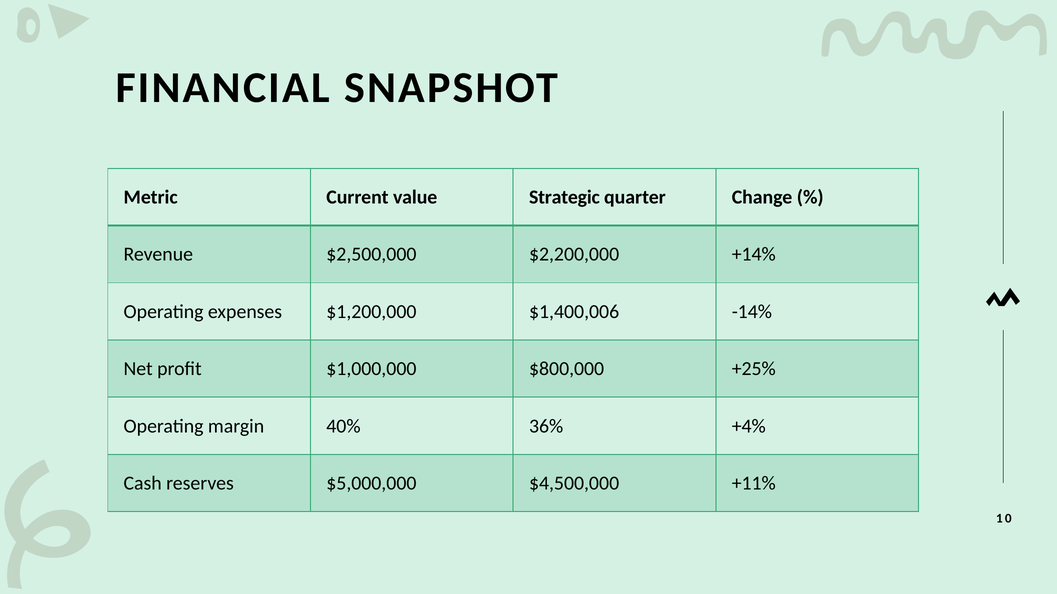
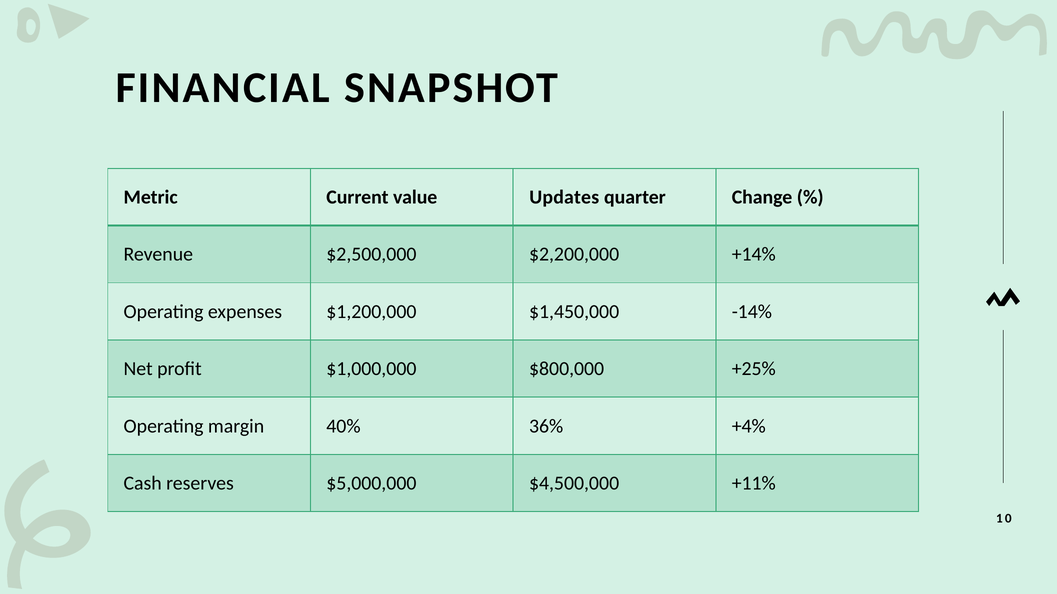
Strategic: Strategic -> Updates (564, 197)
$1,400,006: $1,400,006 -> $1,450,000 (574, 312)
